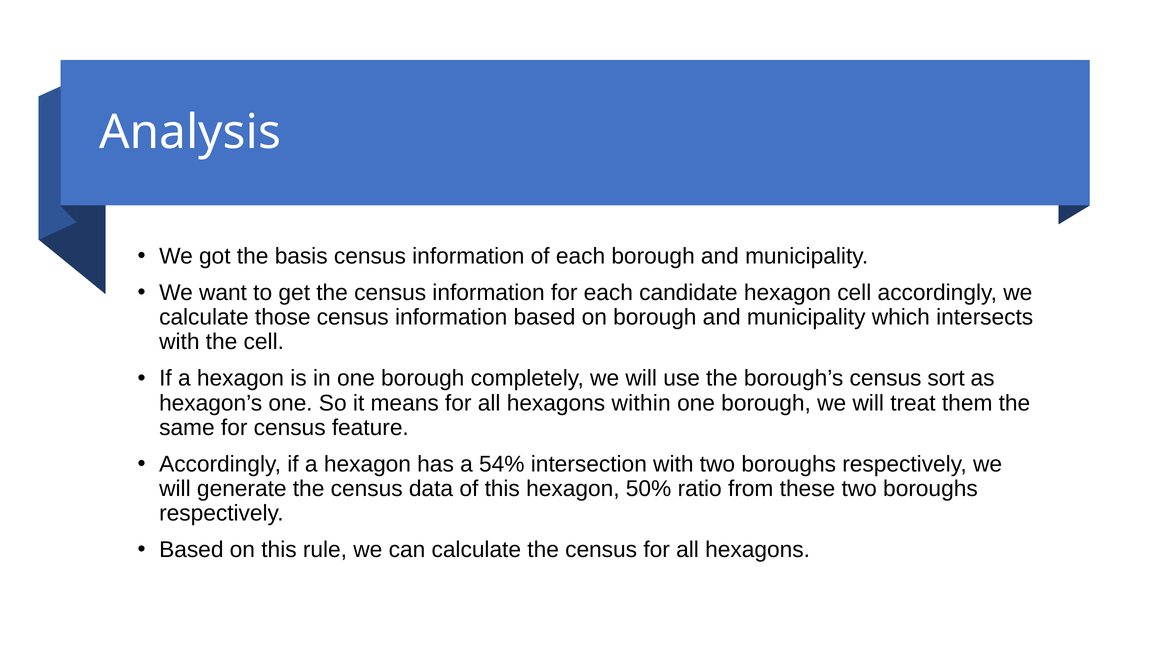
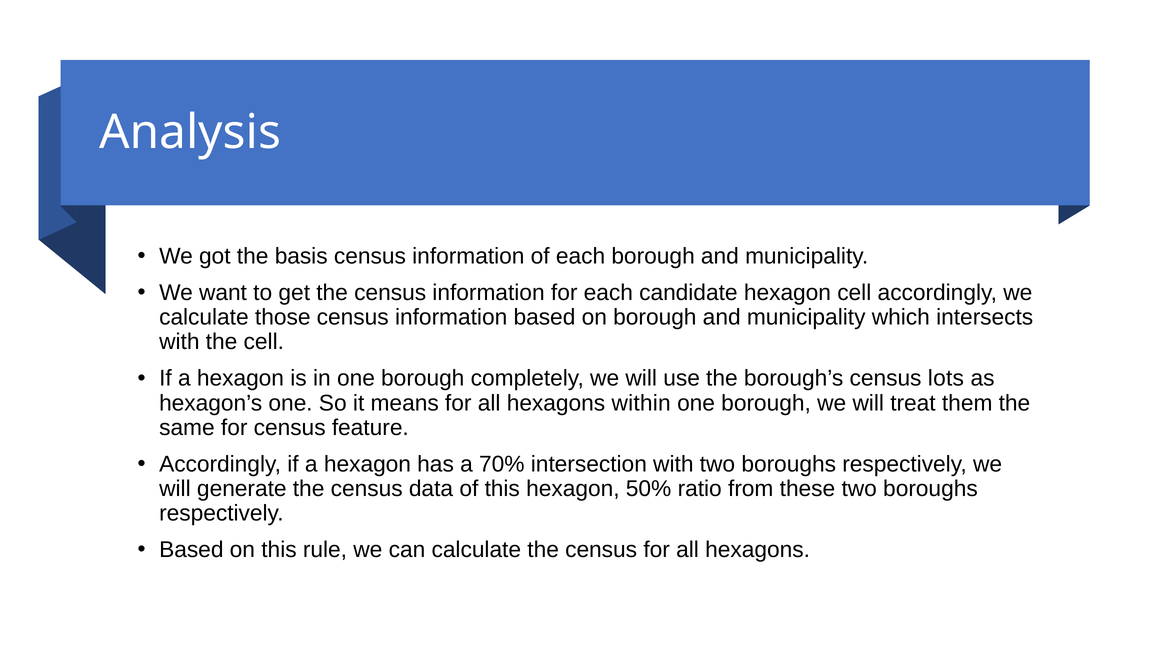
sort: sort -> lots (946, 378)
54%: 54% -> 70% (502, 464)
